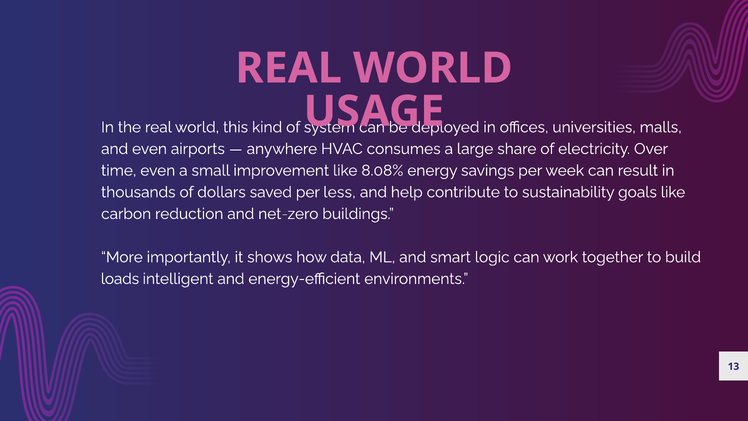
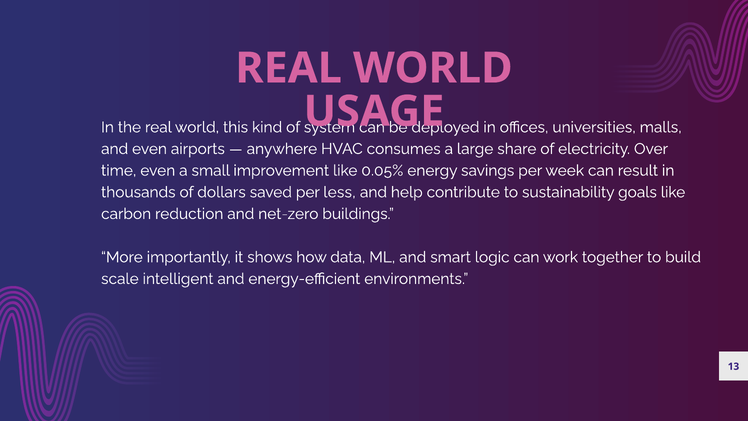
8.08%: 8.08% -> 0.05% (382, 170)
loads: loads -> scale (120, 279)
